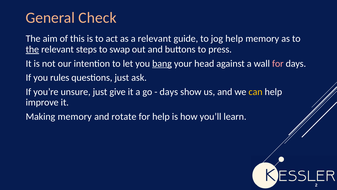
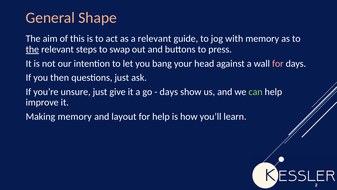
Check: Check -> Shape (98, 18)
jog help: help -> with (234, 39)
bang underline: present -> none (162, 63)
rules: rules -> then (60, 77)
can colour: yellow -> light green (256, 92)
rotate: rotate -> layout (124, 116)
